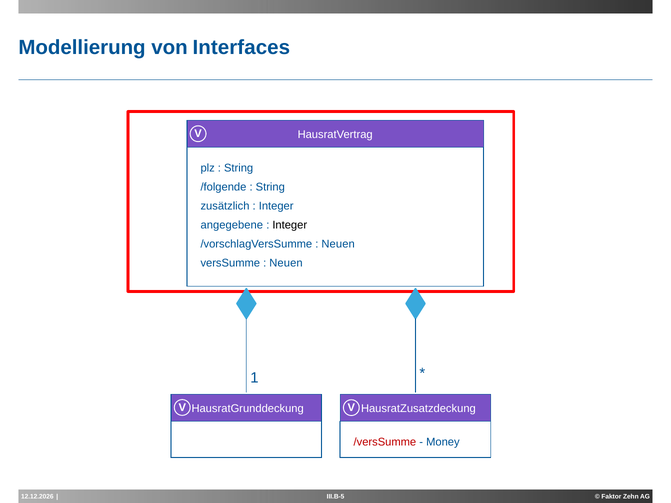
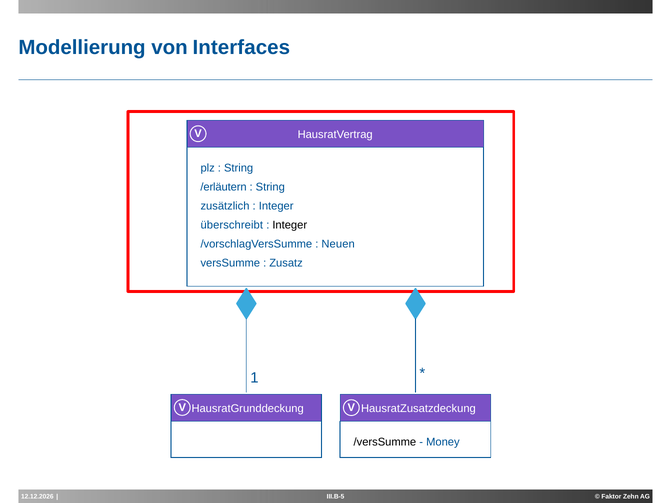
/folgende: /folgende -> /erläutern (224, 187)
angegebene: angegebene -> überschreibt (232, 225)
Neuen: Neuen -> Zusatz (286, 263)
/versSumme colour: red -> black (385, 442)
